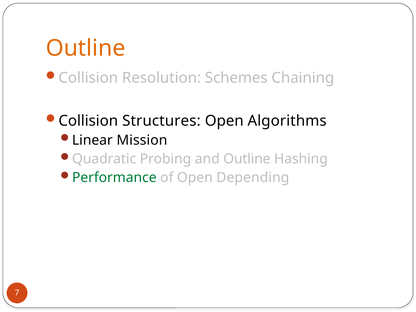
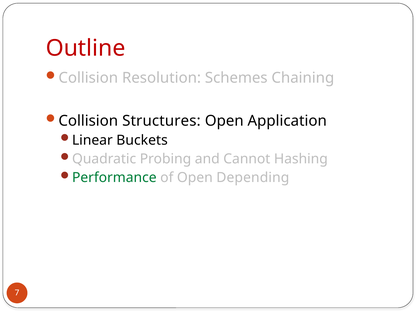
Outline colour: orange -> red (86, 48)
Algorithms: Algorithms -> Application (287, 121)
Mission: Mission -> Buckets (142, 140)
and Outline: Outline -> Cannot (247, 159)
